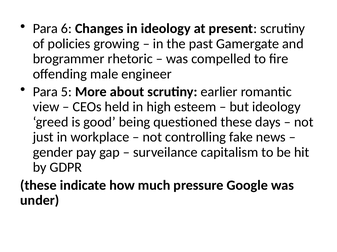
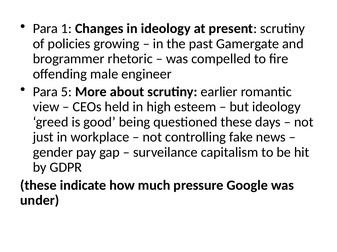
6: 6 -> 1 (66, 29)
